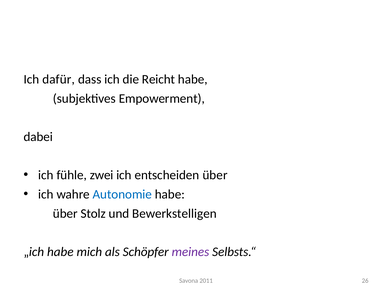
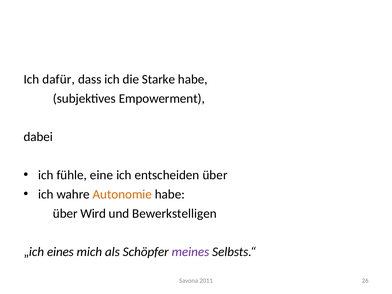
Reicht: Reicht -> Starke (159, 79)
zwei: zwei -> eine (102, 175)
Autonomie colour: blue -> orange (122, 194)
Stolz: Stolz -> Wird (93, 213)
„ich habe: habe -> eines (60, 252)
